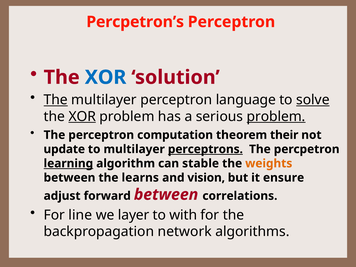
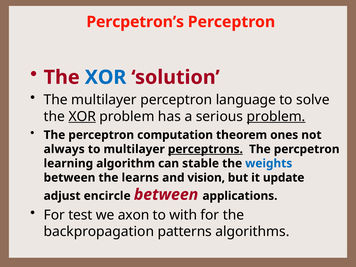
The underline: present -> none (56, 100)
solve underline: present -> none (313, 100)
their: their -> ones (284, 135)
update: update -> always (64, 149)
learning underline: present -> none (68, 163)
weights colour: orange -> blue (269, 163)
ensure: ensure -> update (284, 178)
forward: forward -> encircle (107, 196)
correlations: correlations -> applications (240, 196)
line: line -> test (80, 215)
layer: layer -> axon (134, 215)
network: network -> patterns (185, 232)
